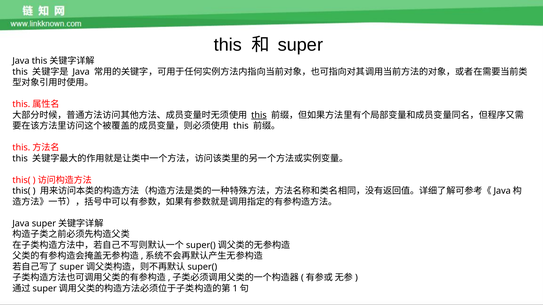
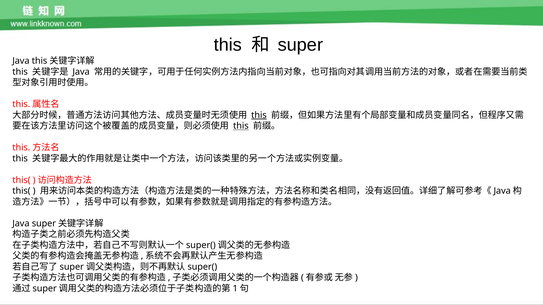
this underline: none -> present (241, 126)
